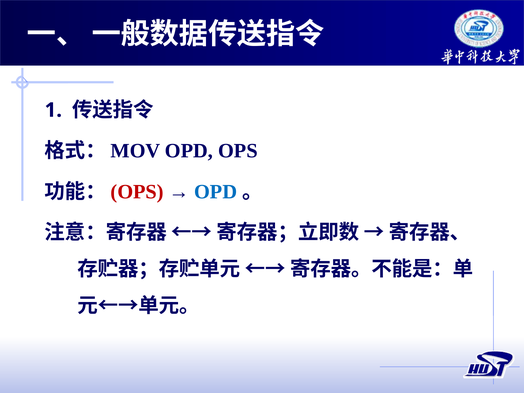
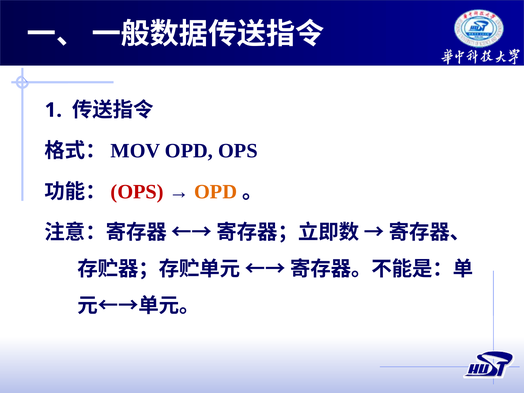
OPD colour: blue -> orange (216, 192)
